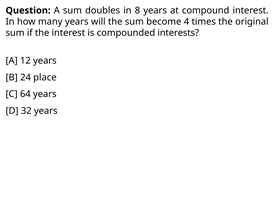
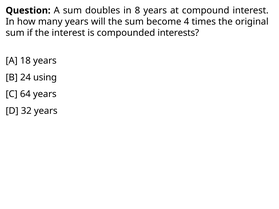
12: 12 -> 18 (25, 61)
place: place -> using (45, 77)
